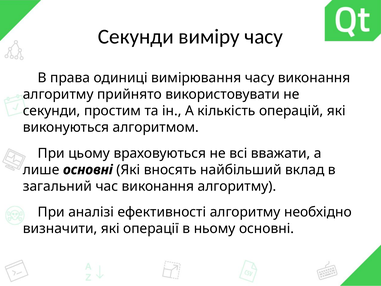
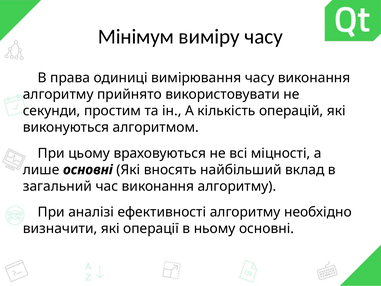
Секунди: Секунди -> Мінімум (136, 37)
вважати: вважати -> міцності (281, 153)
